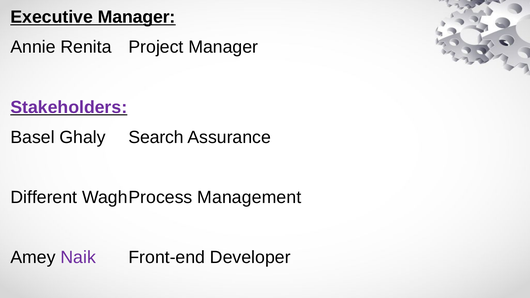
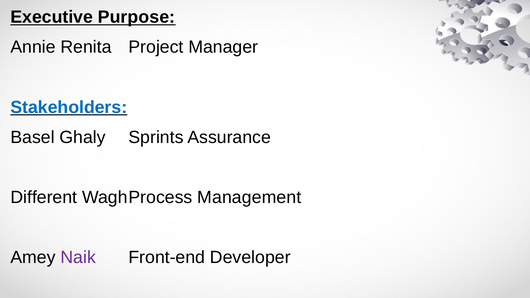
Executive Manager: Manager -> Purpose (137, 17)
Stakeholders colour: purple -> blue (69, 107)
Search: Search -> Sprints (156, 137)
